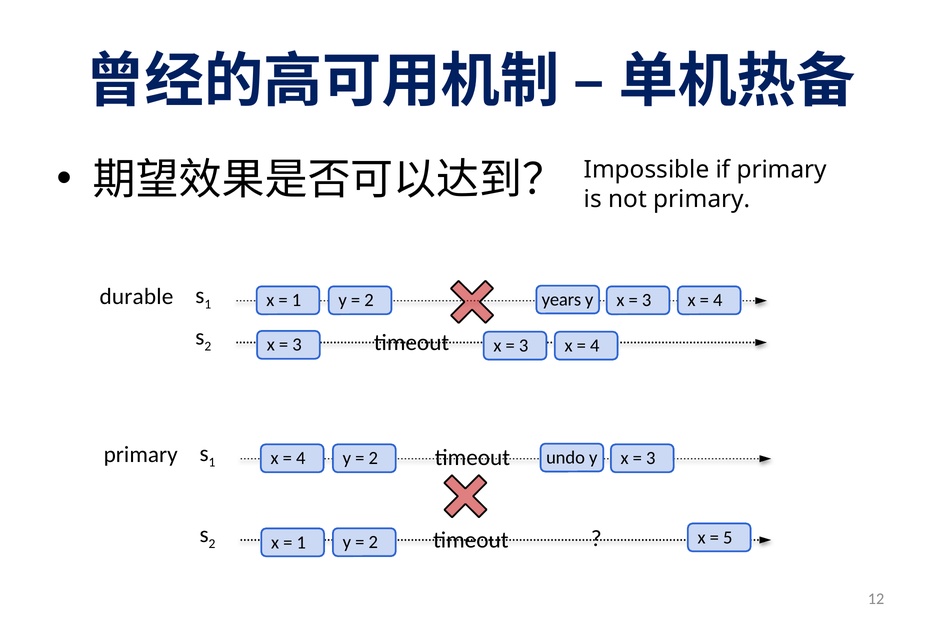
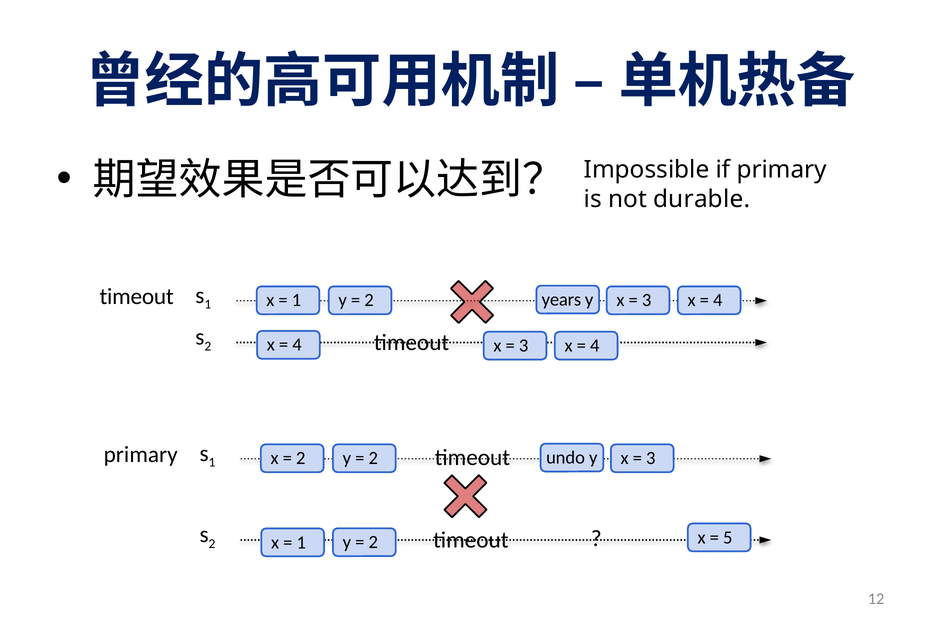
not primary: primary -> durable (702, 199)
durable: durable -> timeout (137, 297)
3: 3 -> 4 (297, 345)
4: 4 -> 2 (301, 459)
